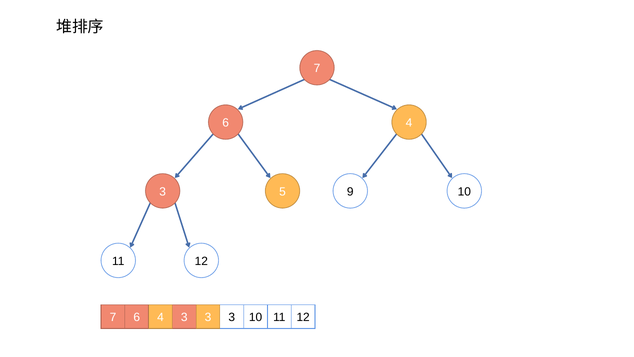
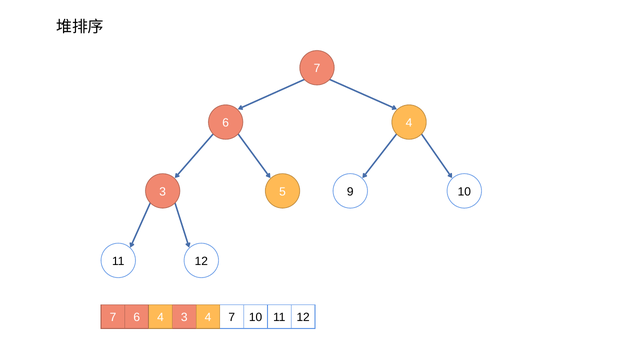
4 3: 3 -> 4 (208, 317)
7 3: 3 -> 7 (232, 317)
